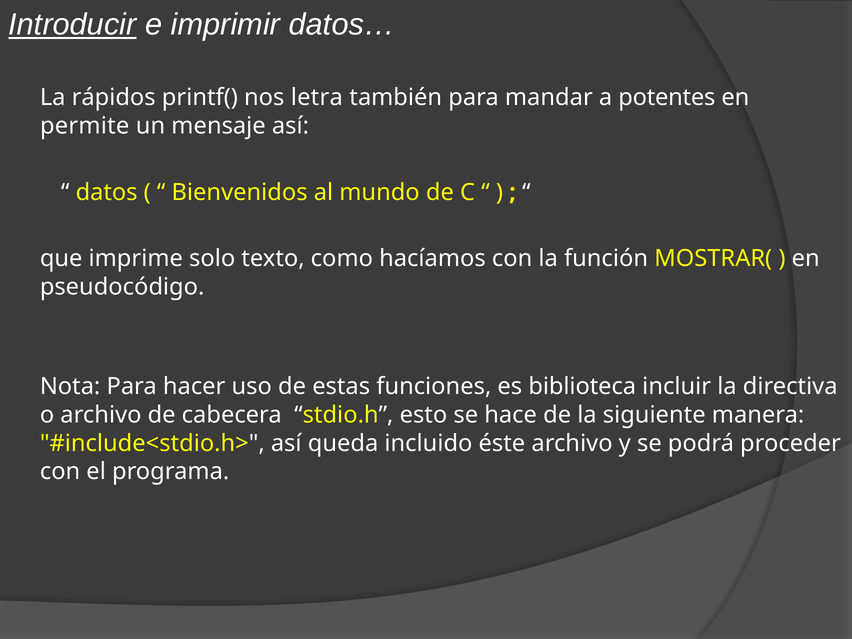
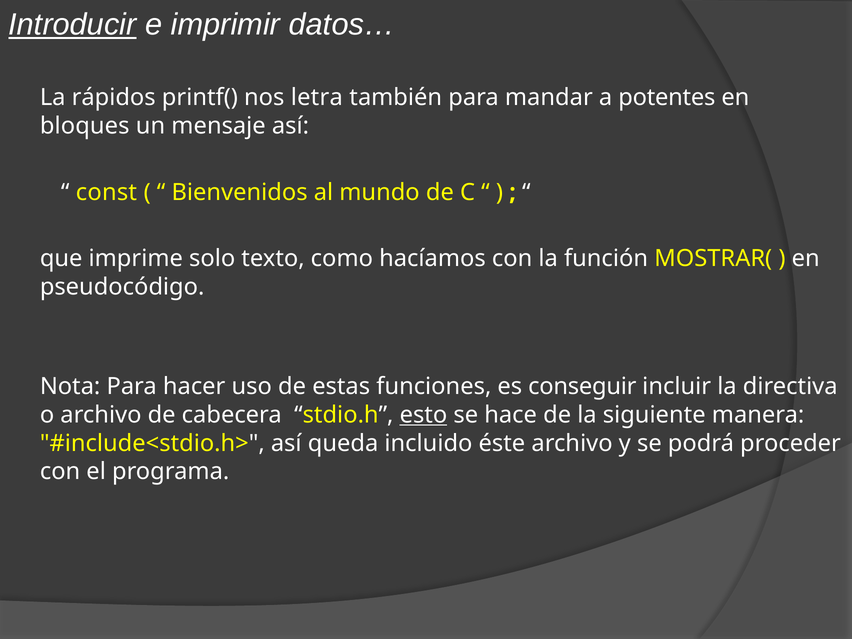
permite: permite -> bloques (85, 126)
datos: datos -> const (106, 192)
biblioteca: biblioteca -> conseguir (582, 386)
esto underline: none -> present (423, 415)
